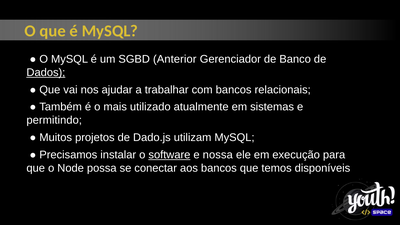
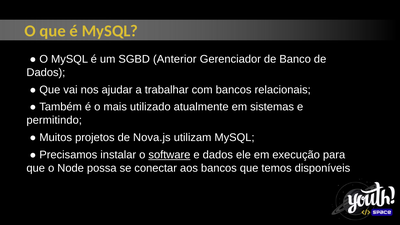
Dados underline: present -> none (46, 73)
Dado.js: Dado.js -> Nova.js (152, 138)
e nossa: nossa -> dados (218, 155)
